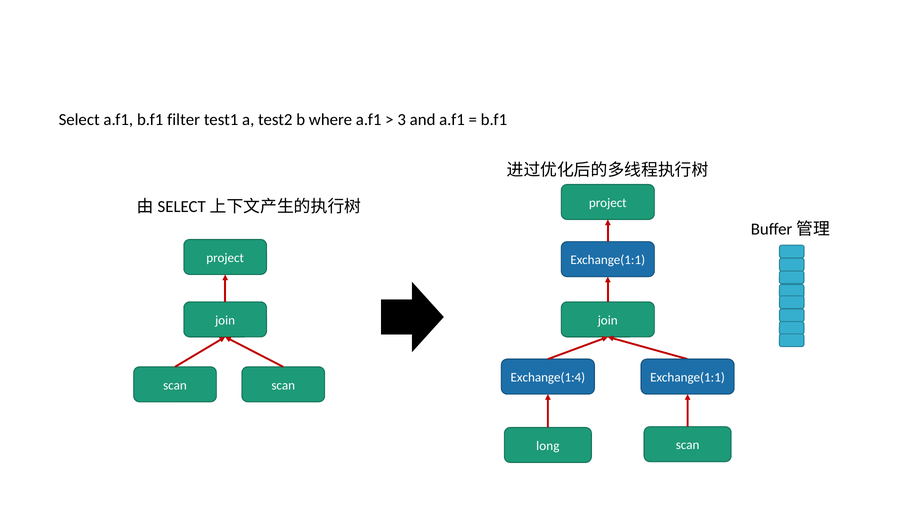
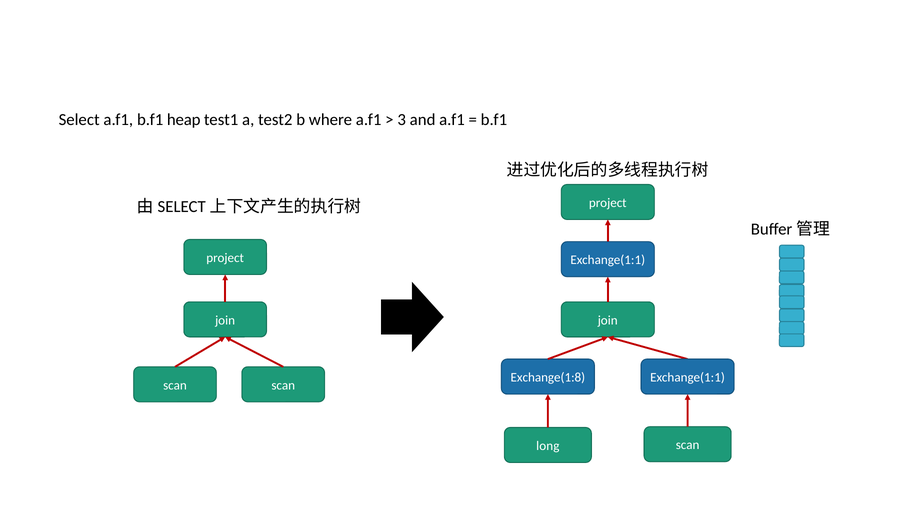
filter: filter -> heap (184, 120)
Exchange(1:4: Exchange(1:4 -> Exchange(1:8 (548, 377)
